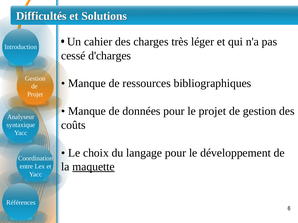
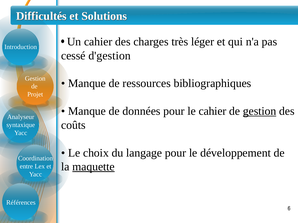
d'charges: d'charges -> d'gestion (110, 56)
le projet: projet -> cahier (212, 111)
gestion underline: none -> present (260, 111)
